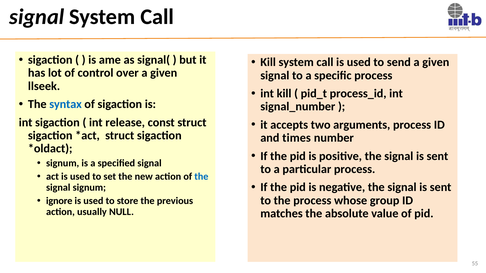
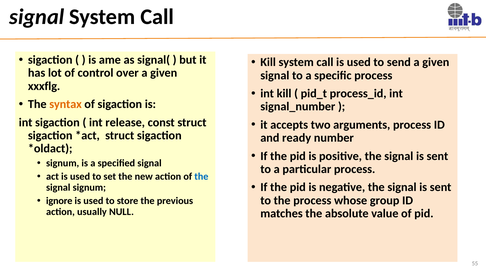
llseek: llseek -> xxxflg (44, 86)
syntax colour: blue -> orange (66, 104)
times: times -> ready (297, 138)
